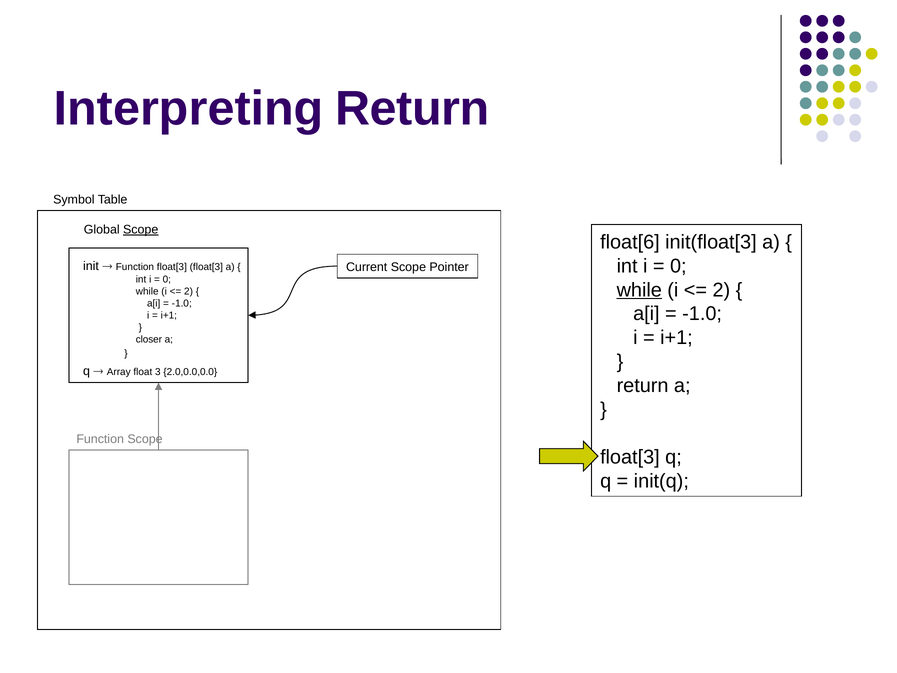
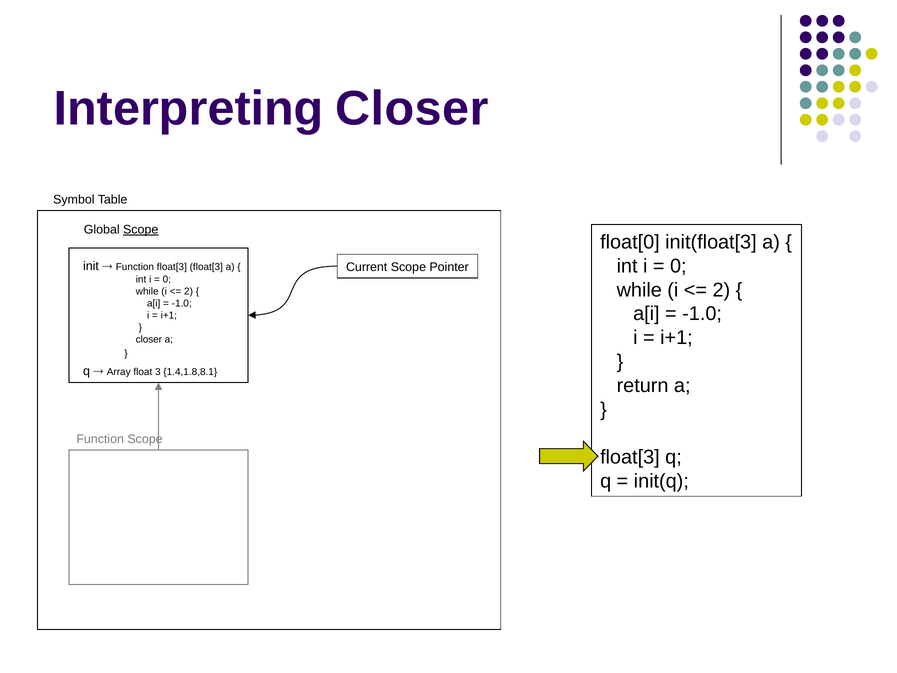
Interpreting Return: Return -> Closer (412, 109)
float[6: float[6 -> float[0 (630, 242)
while underline: present -> none (639, 290)
2.0,0.0,0.0: 2.0,0.0,0.0 -> 1.4,1.8,8.1 (190, 372)
